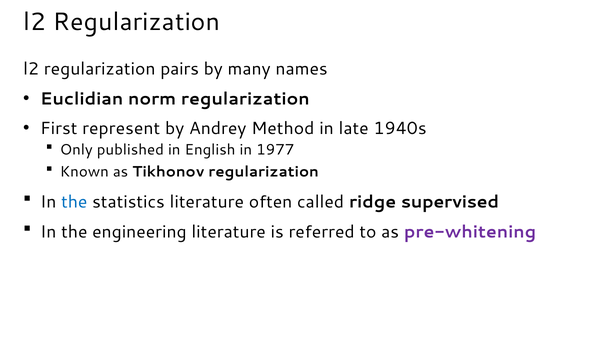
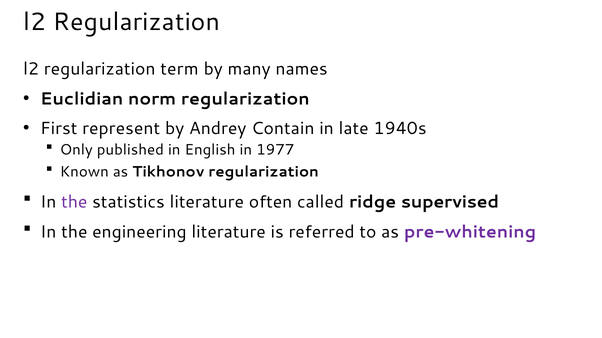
pairs: pairs -> term (179, 69)
Method: Method -> Contain (283, 129)
the colour: blue -> purple (74, 202)
